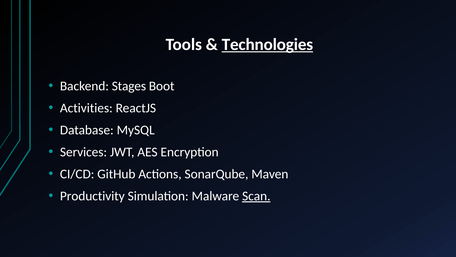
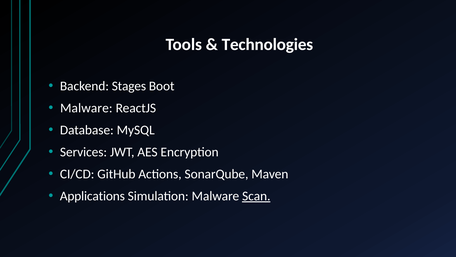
Technologies underline: present -> none (267, 44)
Activities: Activities -> Malware (86, 108)
Productivity: Productivity -> Applications (92, 196)
